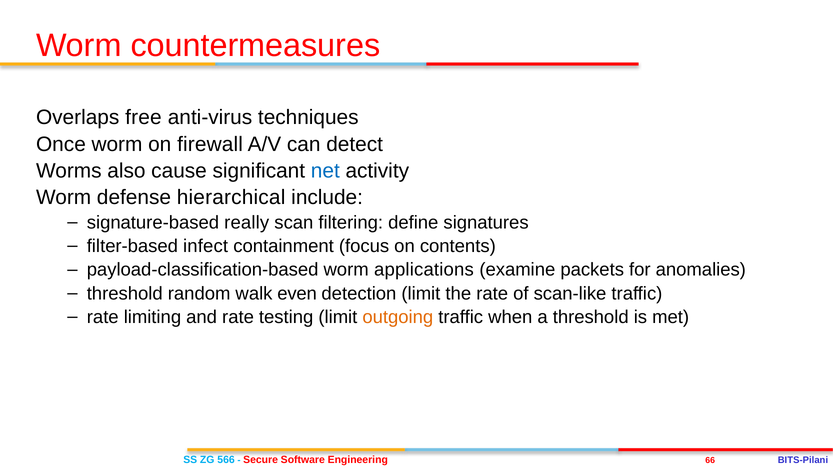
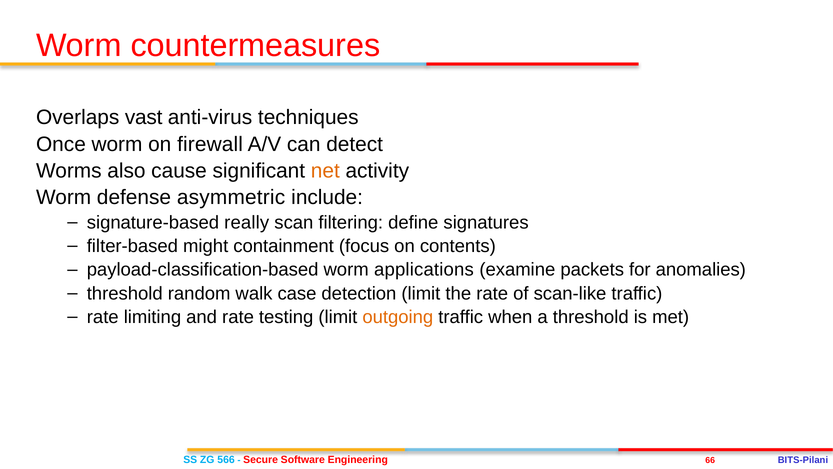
free: free -> vast (144, 117)
net colour: blue -> orange (325, 171)
hierarchical: hierarchical -> asymmetric (231, 197)
infect: infect -> might (206, 246)
even: even -> case (297, 293)
